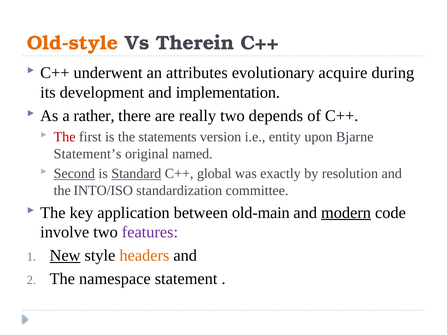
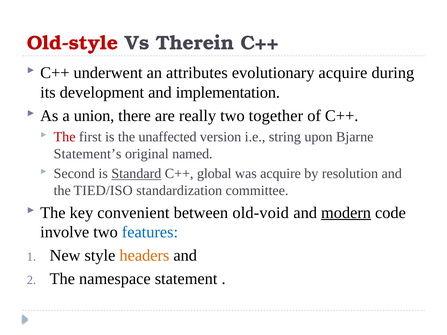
Old-style colour: orange -> red (73, 43)
rather: rather -> union (94, 116)
depends: depends -> together (276, 116)
statements: statements -> unaffected (168, 137)
entity: entity -> string (285, 137)
Second underline: present -> none (74, 174)
was exactly: exactly -> acquire (281, 174)
INTO/ISO: INTO/ISO -> TIED/ISO (103, 191)
application: application -> convenient (133, 213)
old-main: old-main -> old-void (261, 213)
features colour: purple -> blue (150, 232)
New underline: present -> none (65, 256)
